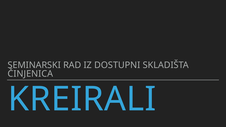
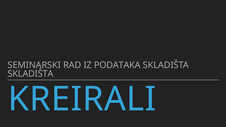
DOSTUPNI: DOSTUPNI -> PODATAKA (117, 65)
ČINJENICA: ČINJENICA -> SKLADIŠTA (30, 74)
